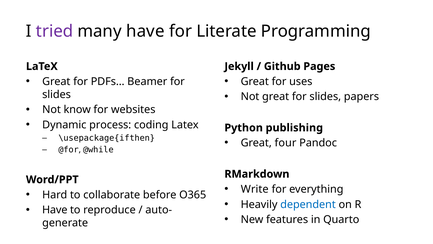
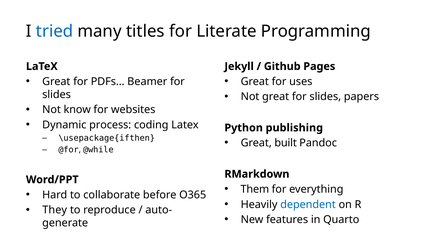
tried colour: purple -> blue (55, 31)
many have: have -> titles (145, 31)
four: four -> built (286, 143)
Write: Write -> Them (255, 189)
Have: Have -> They (55, 210)
